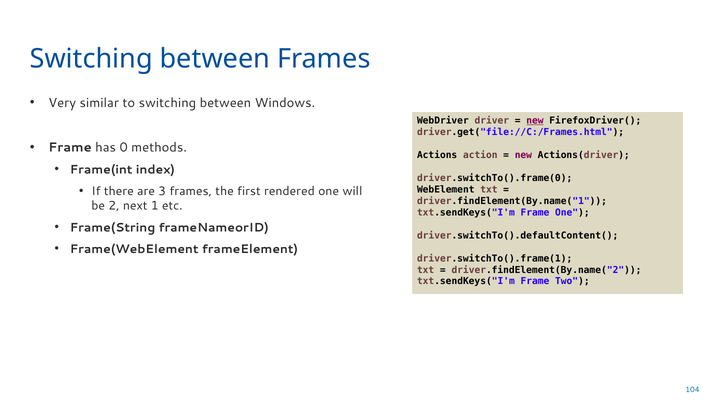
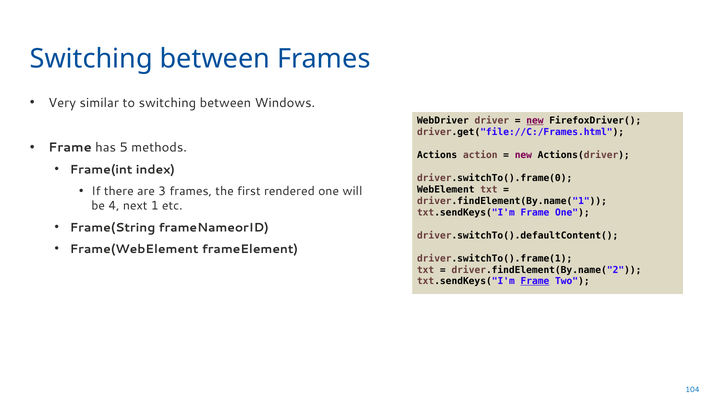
0: 0 -> 5 (124, 148)
2: 2 -> 4 (114, 206)
Frame underline: none -> present (535, 281)
